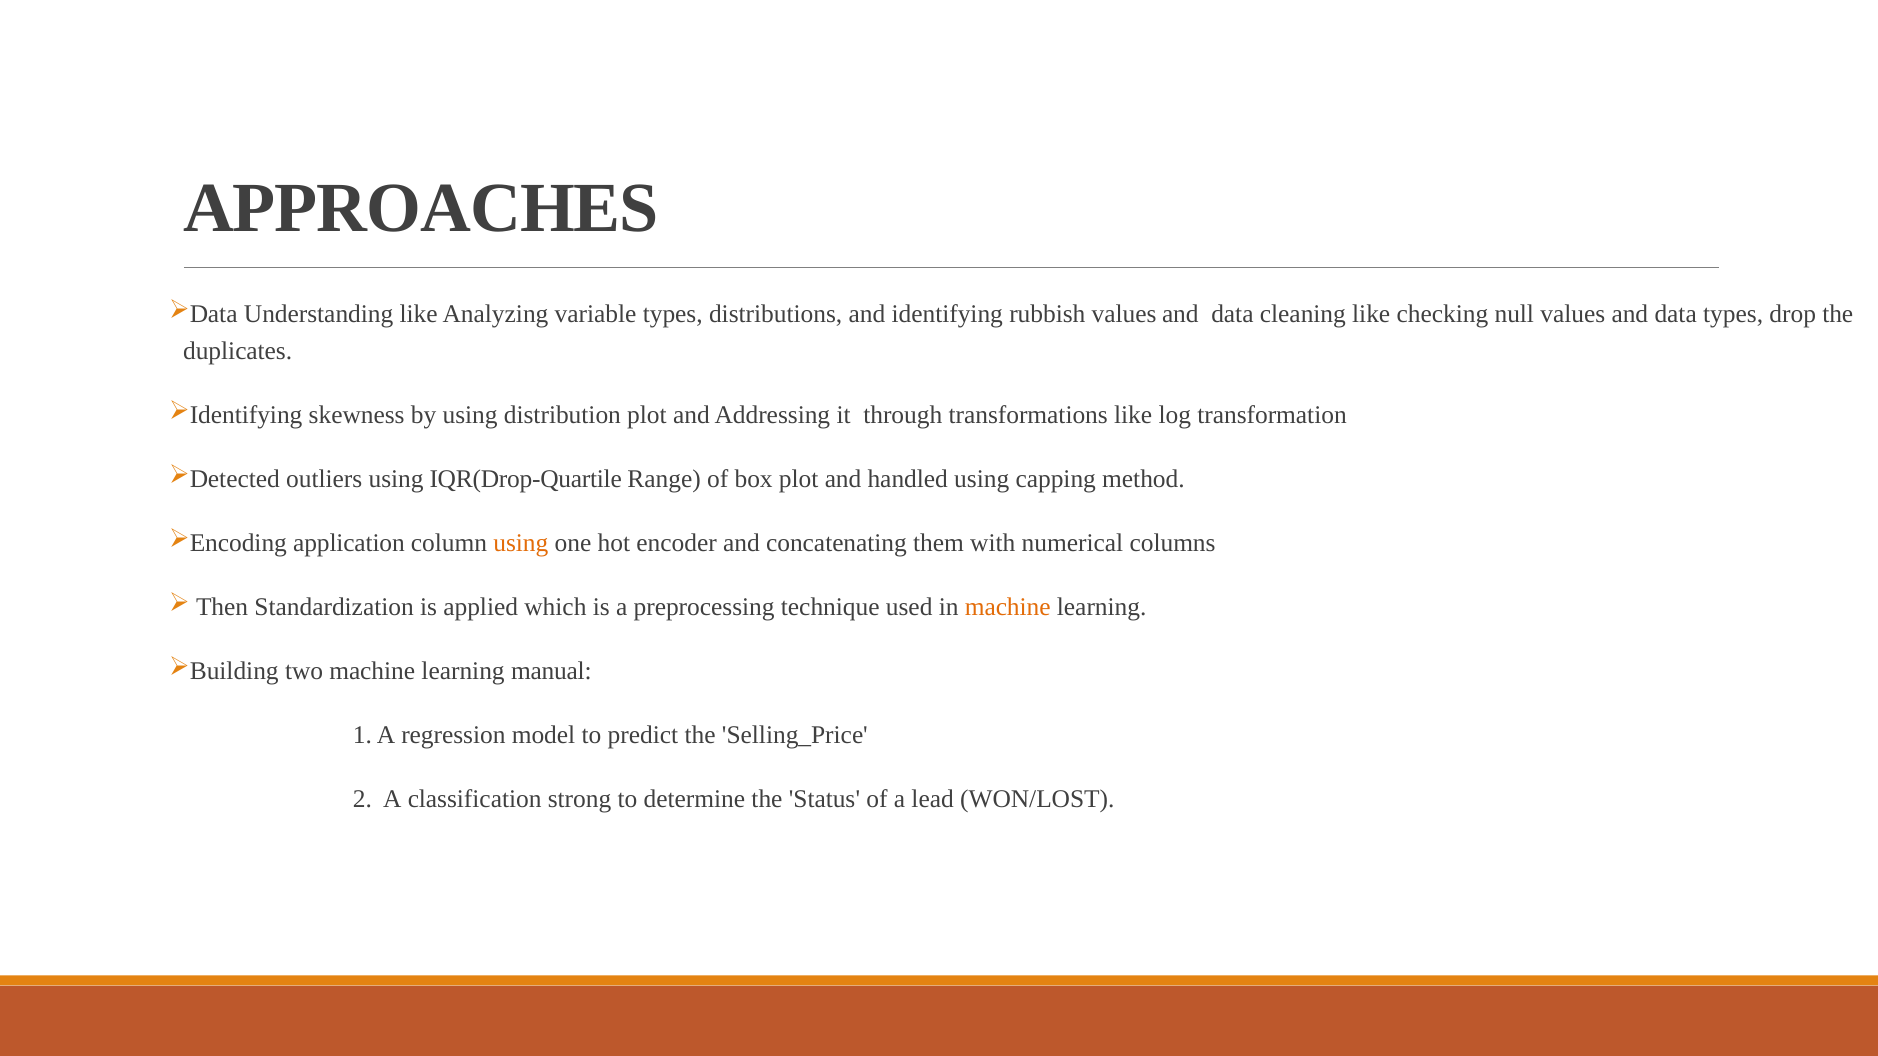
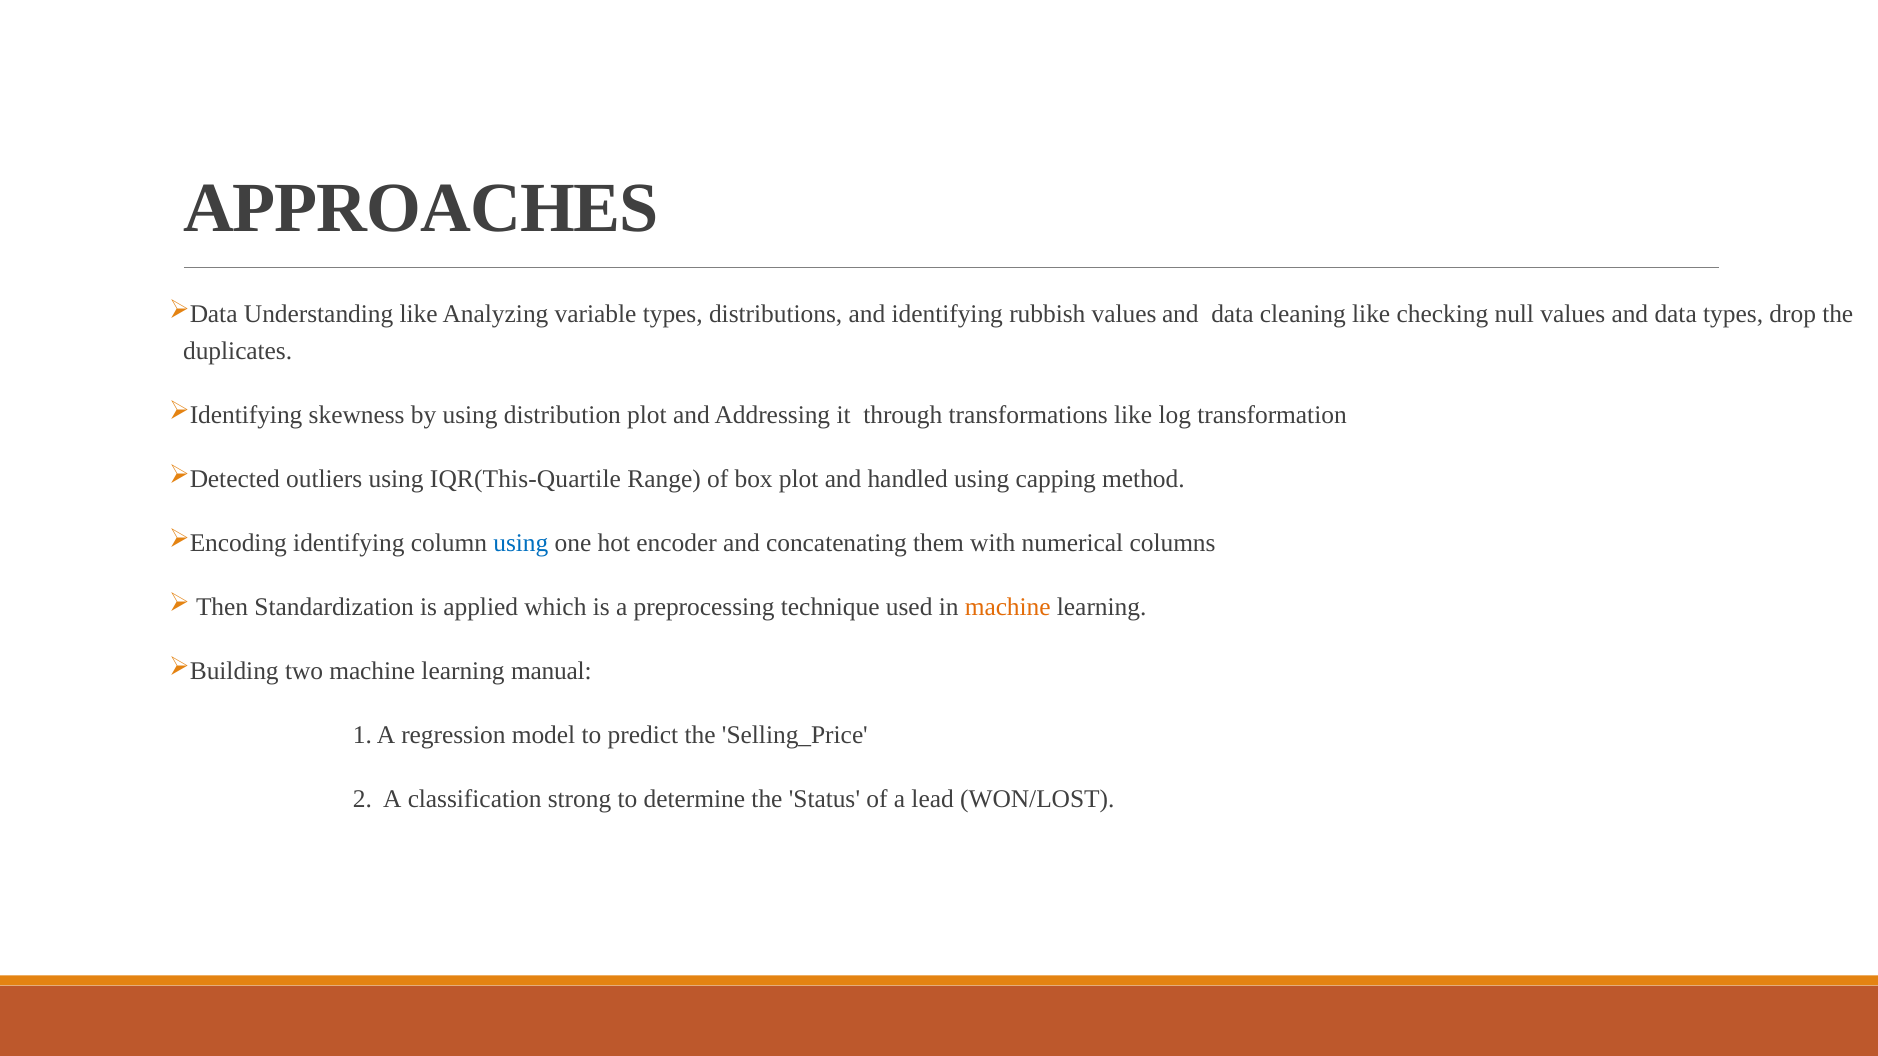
IQR(Drop-Quartile: IQR(Drop-Quartile -> IQR(This-Quartile (525, 479)
application: application -> identifying (349, 543)
using colour: orange -> blue (521, 543)
